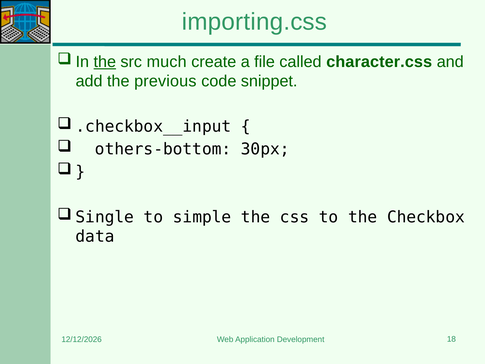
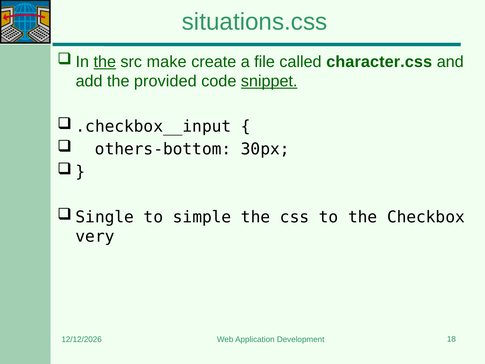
importing.css: importing.css -> situations.css (255, 22)
much: much -> make (167, 62)
previous: previous -> provided (165, 81)
snippet underline: none -> present (269, 81)
data: data -> very (95, 236)
